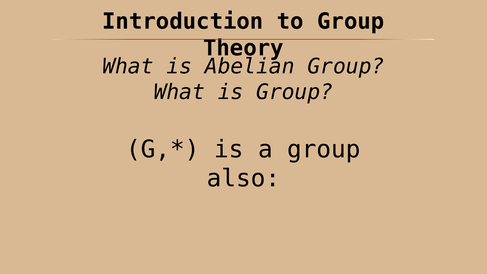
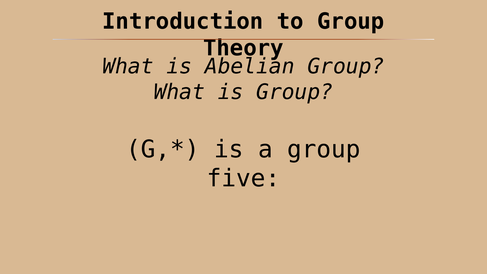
also: also -> five (243, 178)
